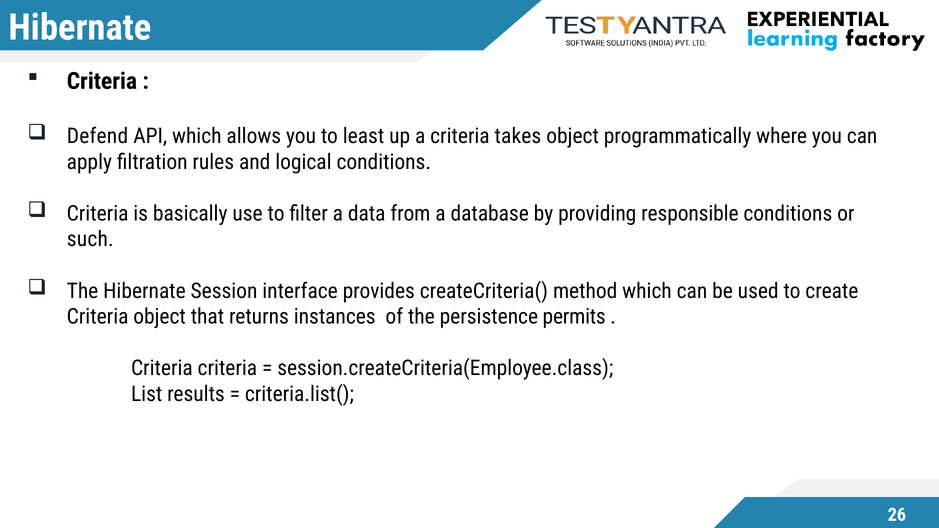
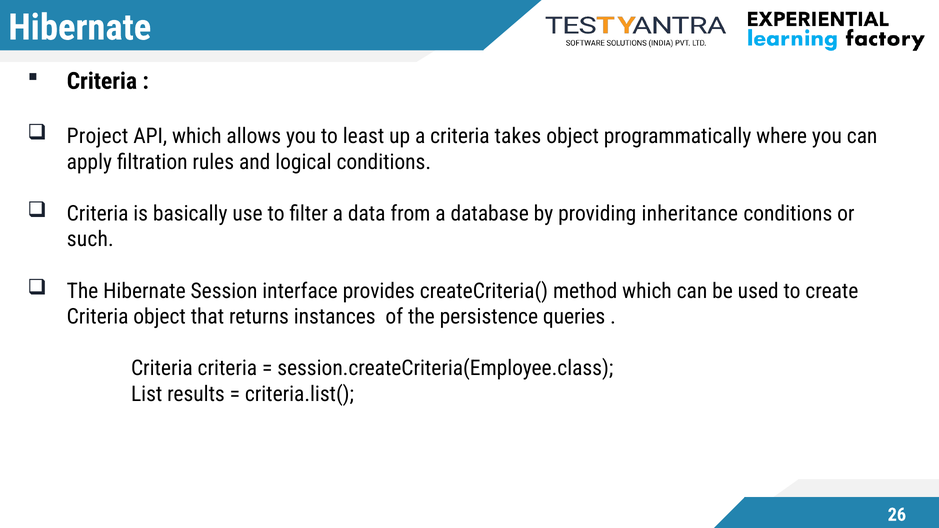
Defend: Defend -> Project (98, 136)
responsible: responsible -> inheritance (690, 214)
permits: permits -> queries (574, 317)
